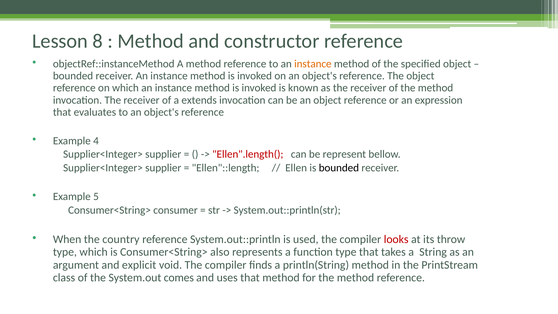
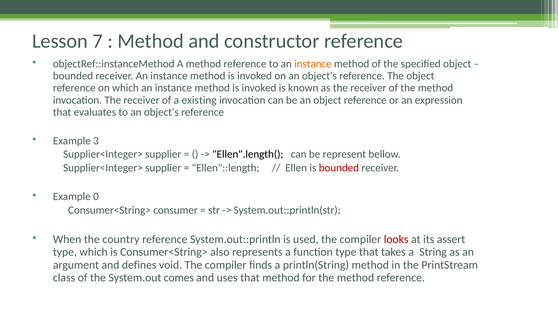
8: 8 -> 7 (98, 41)
extends: extends -> existing (199, 100)
4: 4 -> 3 (96, 141)
Ellen".length( colour: red -> black (248, 154)
bounded colour: black -> red (339, 168)
5: 5 -> 0 (96, 196)
throw: throw -> assert (451, 239)
explicit: explicit -> defines (139, 265)
